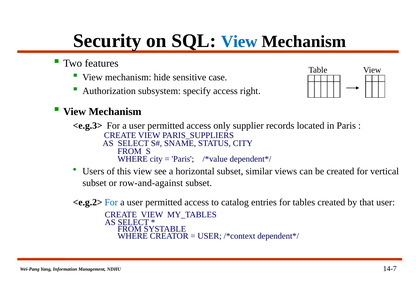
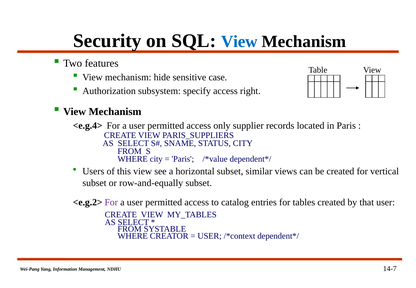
<e.g.3>: <e.g.3> -> <e.g.4> (88, 126)
row-and-against: row-and-against -> row-and-equally (151, 183)
For colour: blue -> purple (111, 202)
